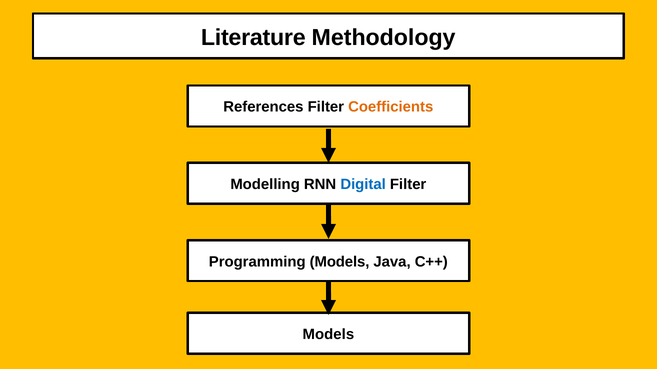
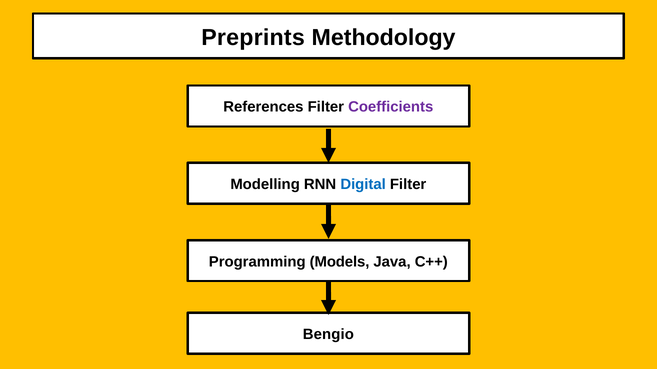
Literature: Literature -> Preprints (253, 38)
Coefficients colour: orange -> purple (391, 107)
Models: Models -> Bengio (328, 335)
